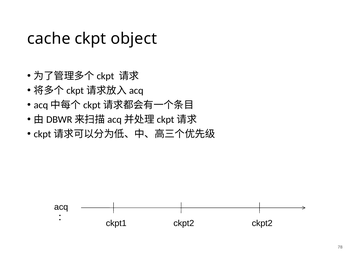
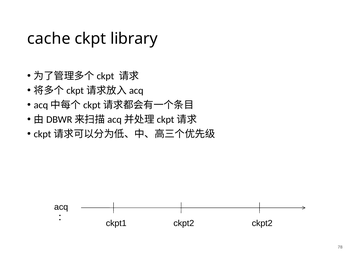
object: object -> library (134, 39)
